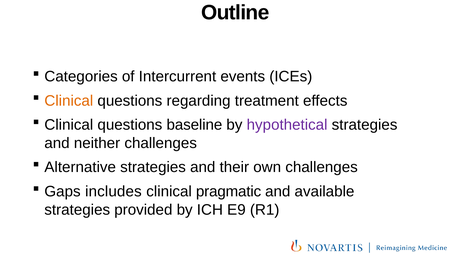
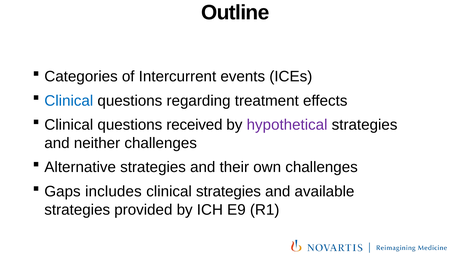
Clinical colour: orange -> blue (69, 100)
baseline: baseline -> received (194, 125)
clinical pragmatic: pragmatic -> strategies (229, 191)
